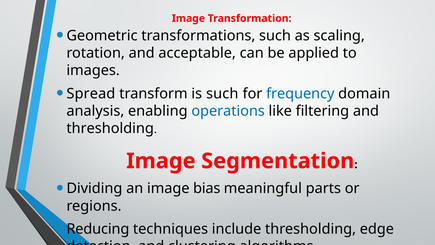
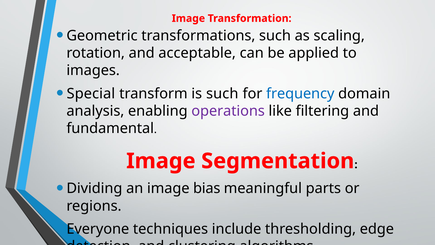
Spread: Spread -> Special (91, 93)
operations colour: blue -> purple (228, 111)
thresholding: thresholding -> fundamental (110, 128)
Reducing: Reducing -> Everyone (98, 229)
